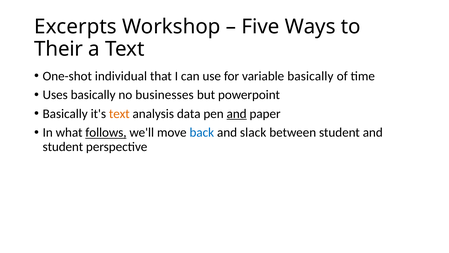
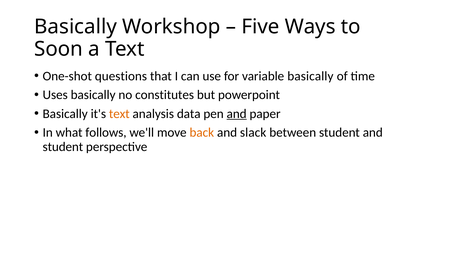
Excerpts: Excerpts -> Basically (76, 27)
Their: Their -> Soon (59, 49)
individual: individual -> questions (121, 76)
businesses: businesses -> constitutes (165, 95)
follows underline: present -> none (106, 132)
back colour: blue -> orange (202, 132)
